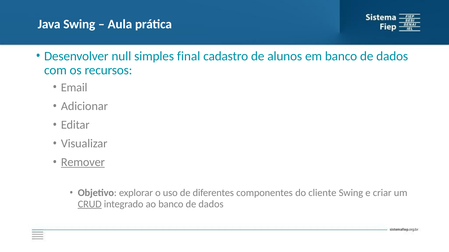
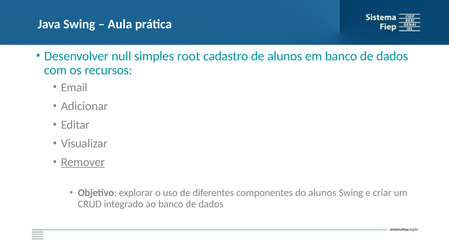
final: final -> root (189, 56)
do cliente: cliente -> alunos (322, 193)
CRUD underline: present -> none (90, 204)
